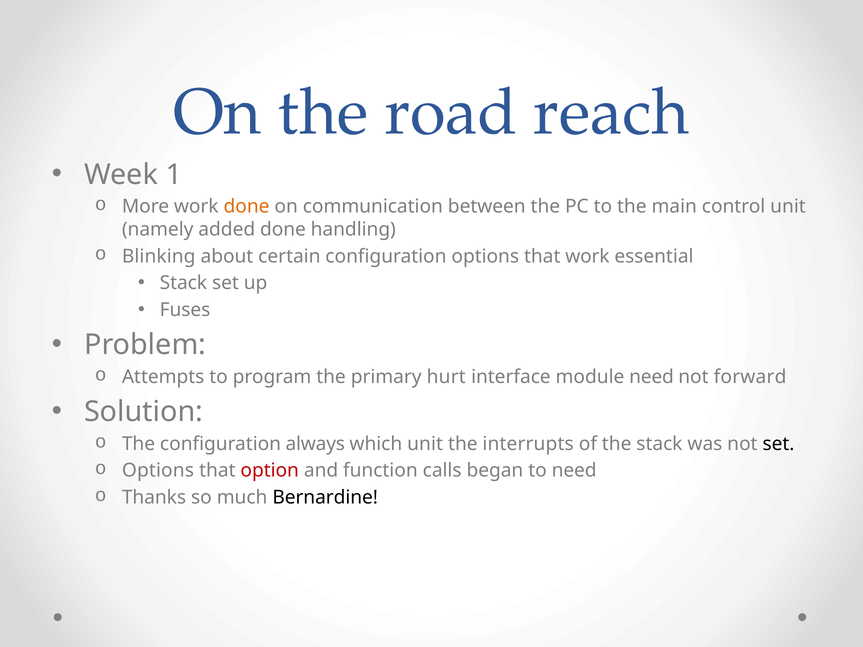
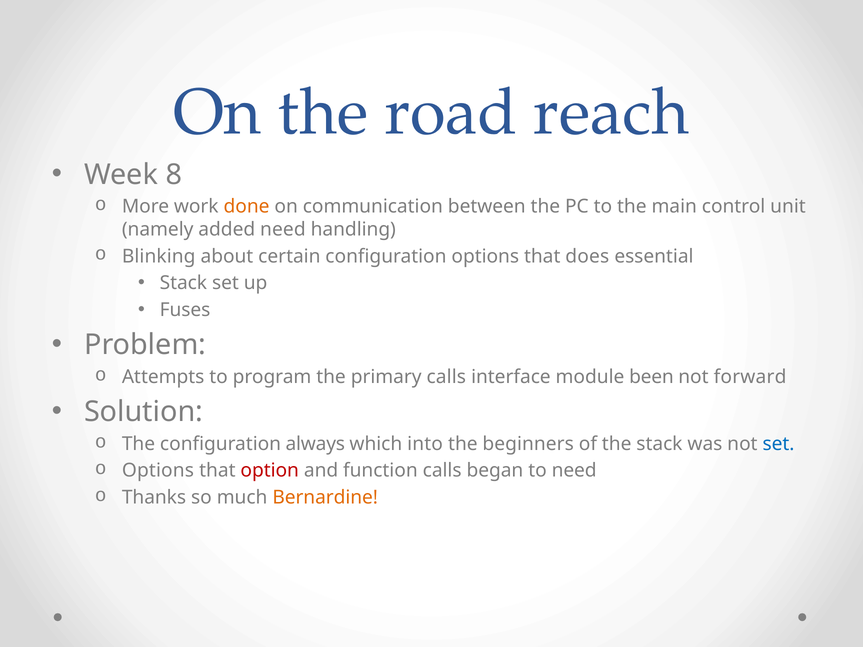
1: 1 -> 8 (174, 175)
added done: done -> need (283, 229)
that work: work -> does (587, 256)
primary hurt: hurt -> calls (446, 377)
module need: need -> been (651, 377)
which unit: unit -> into (425, 444)
interrupts: interrupts -> beginners (528, 444)
set colour: black -> blue (778, 444)
Bernardine colour: black -> orange (325, 498)
